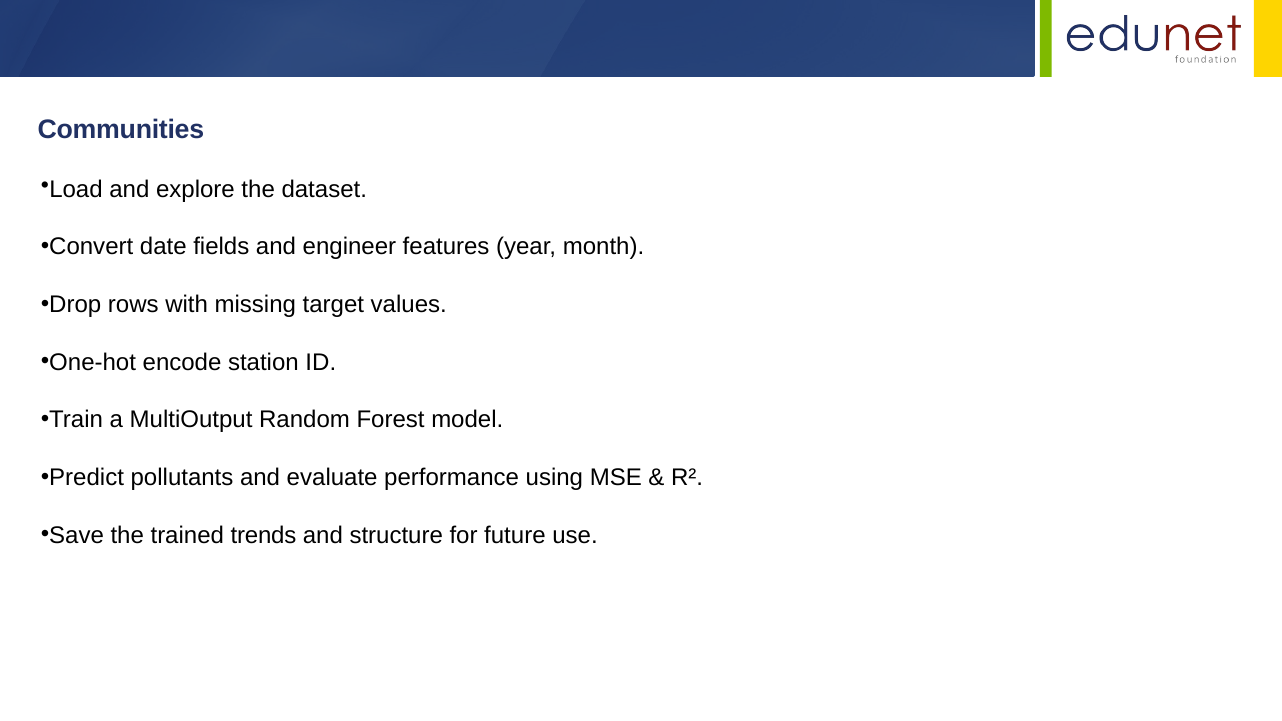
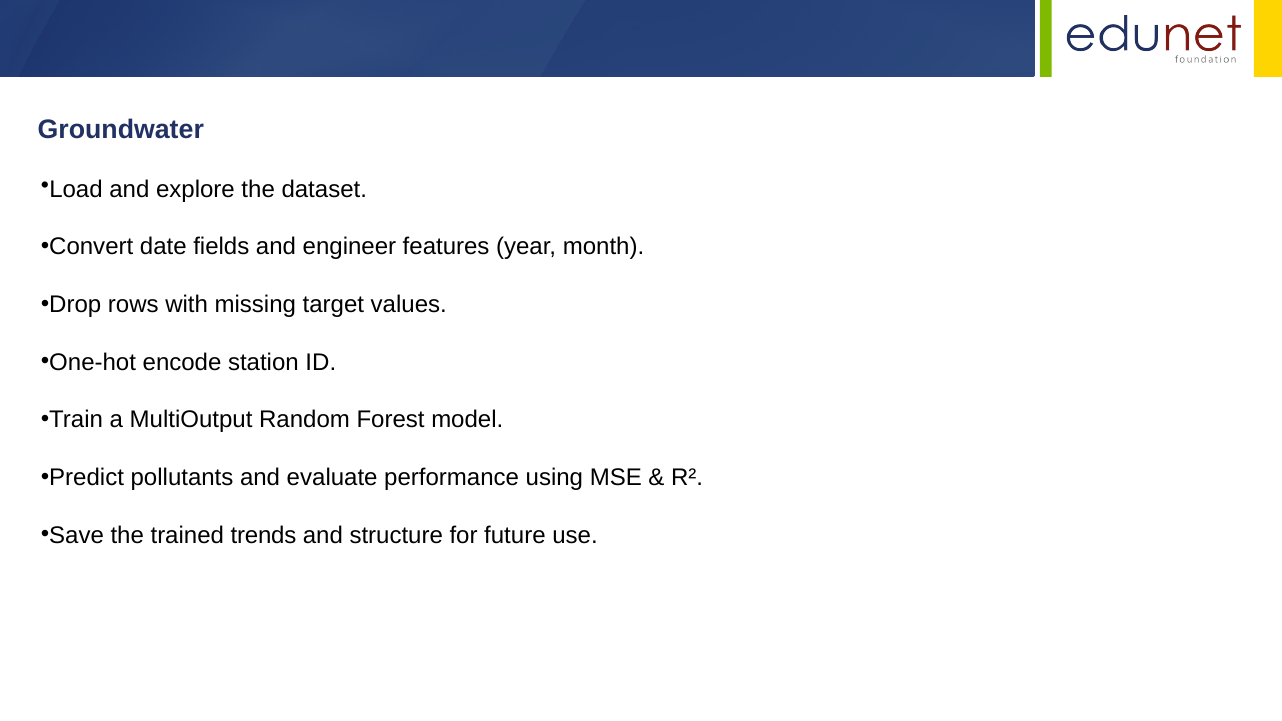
Communities: Communities -> Groundwater (121, 129)
